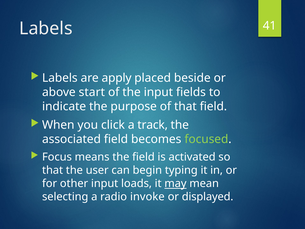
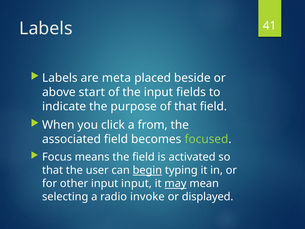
apply: apply -> meta (116, 78)
track: track -> from (153, 125)
begin underline: none -> present (147, 170)
input loads: loads -> input (136, 183)
